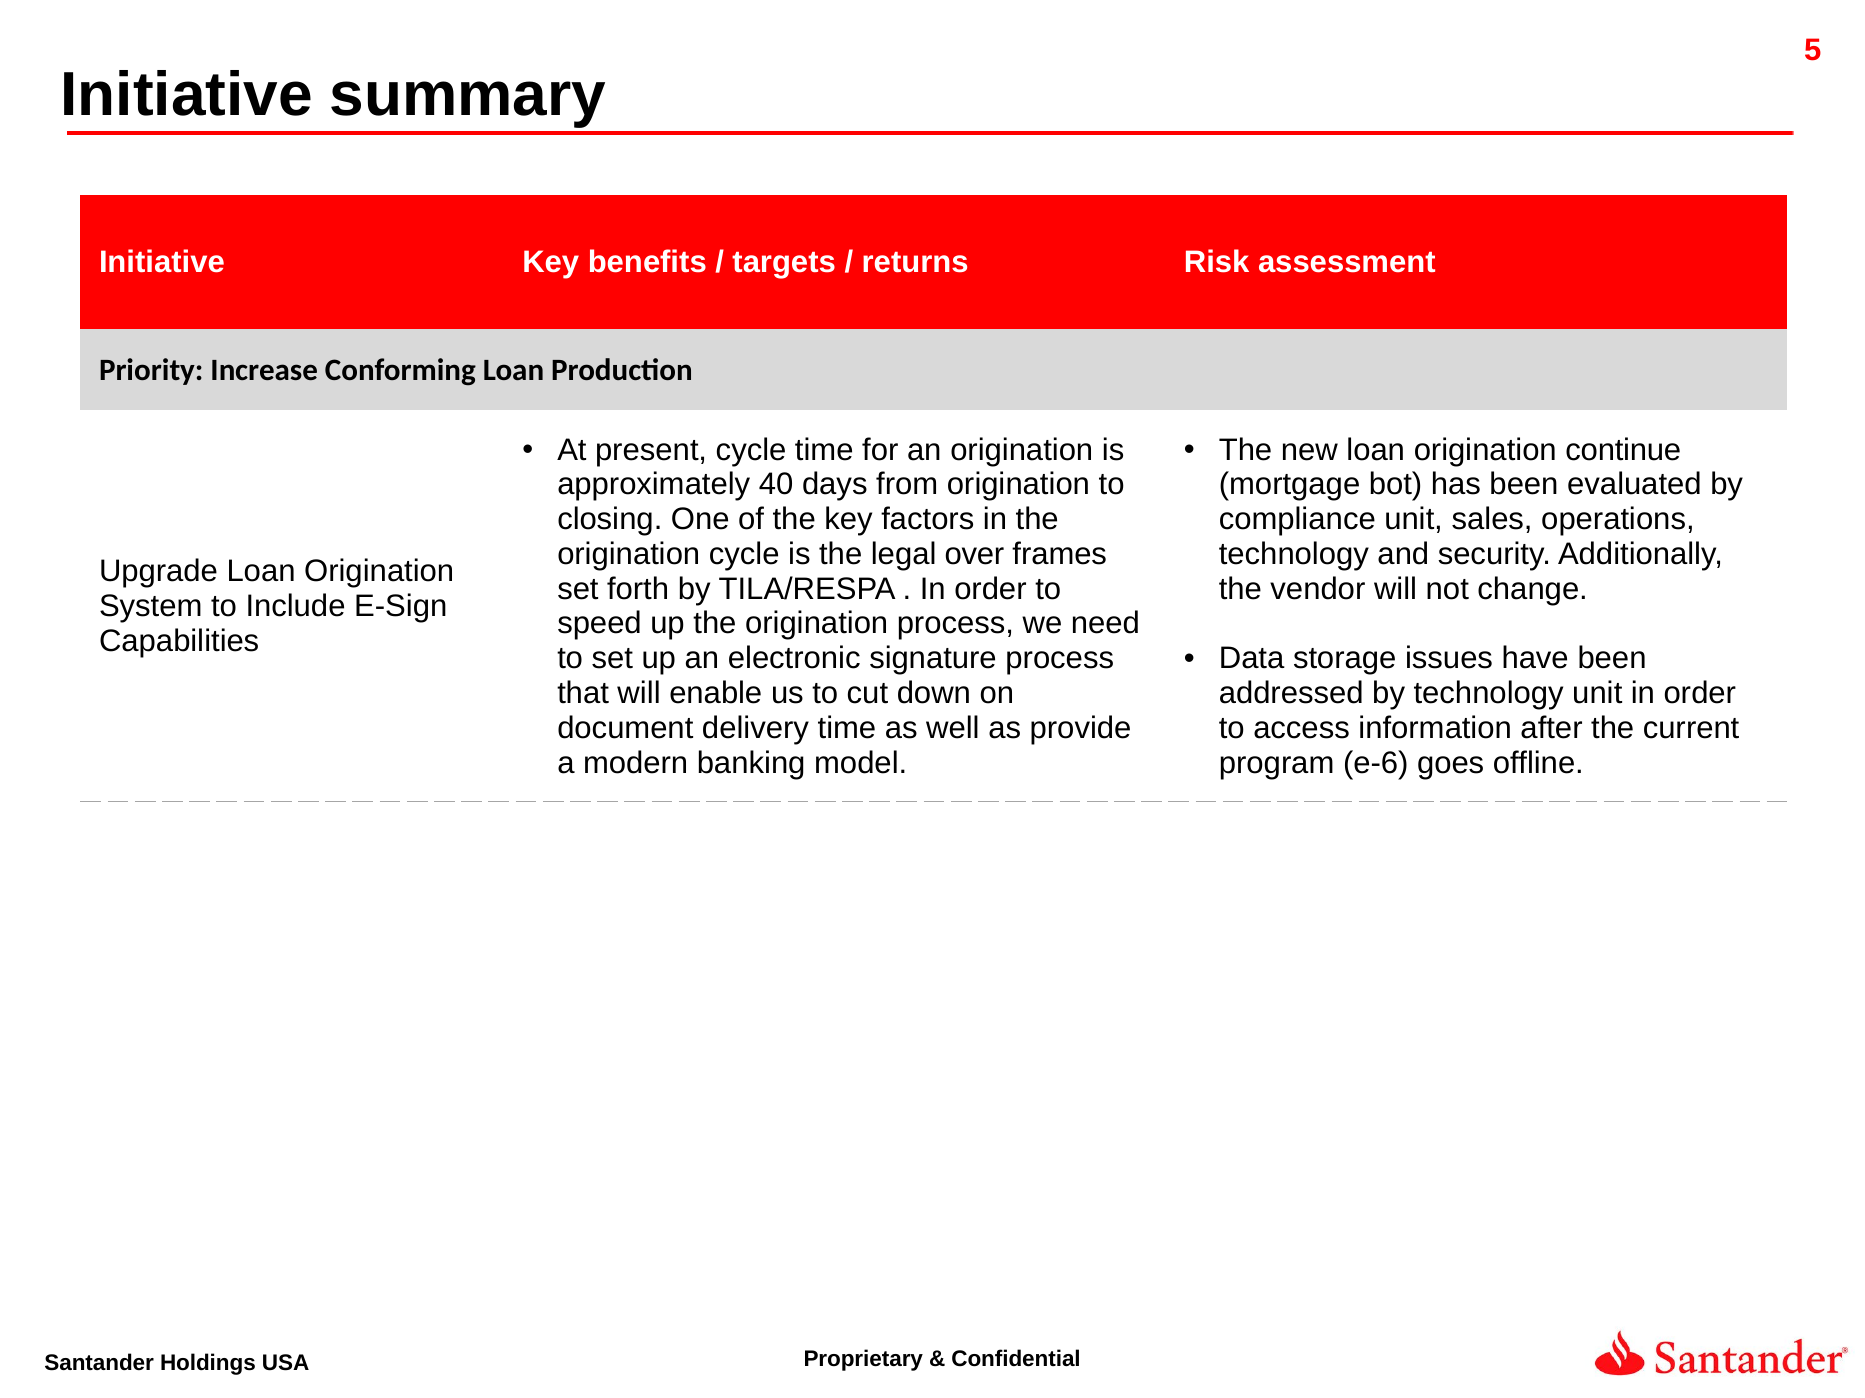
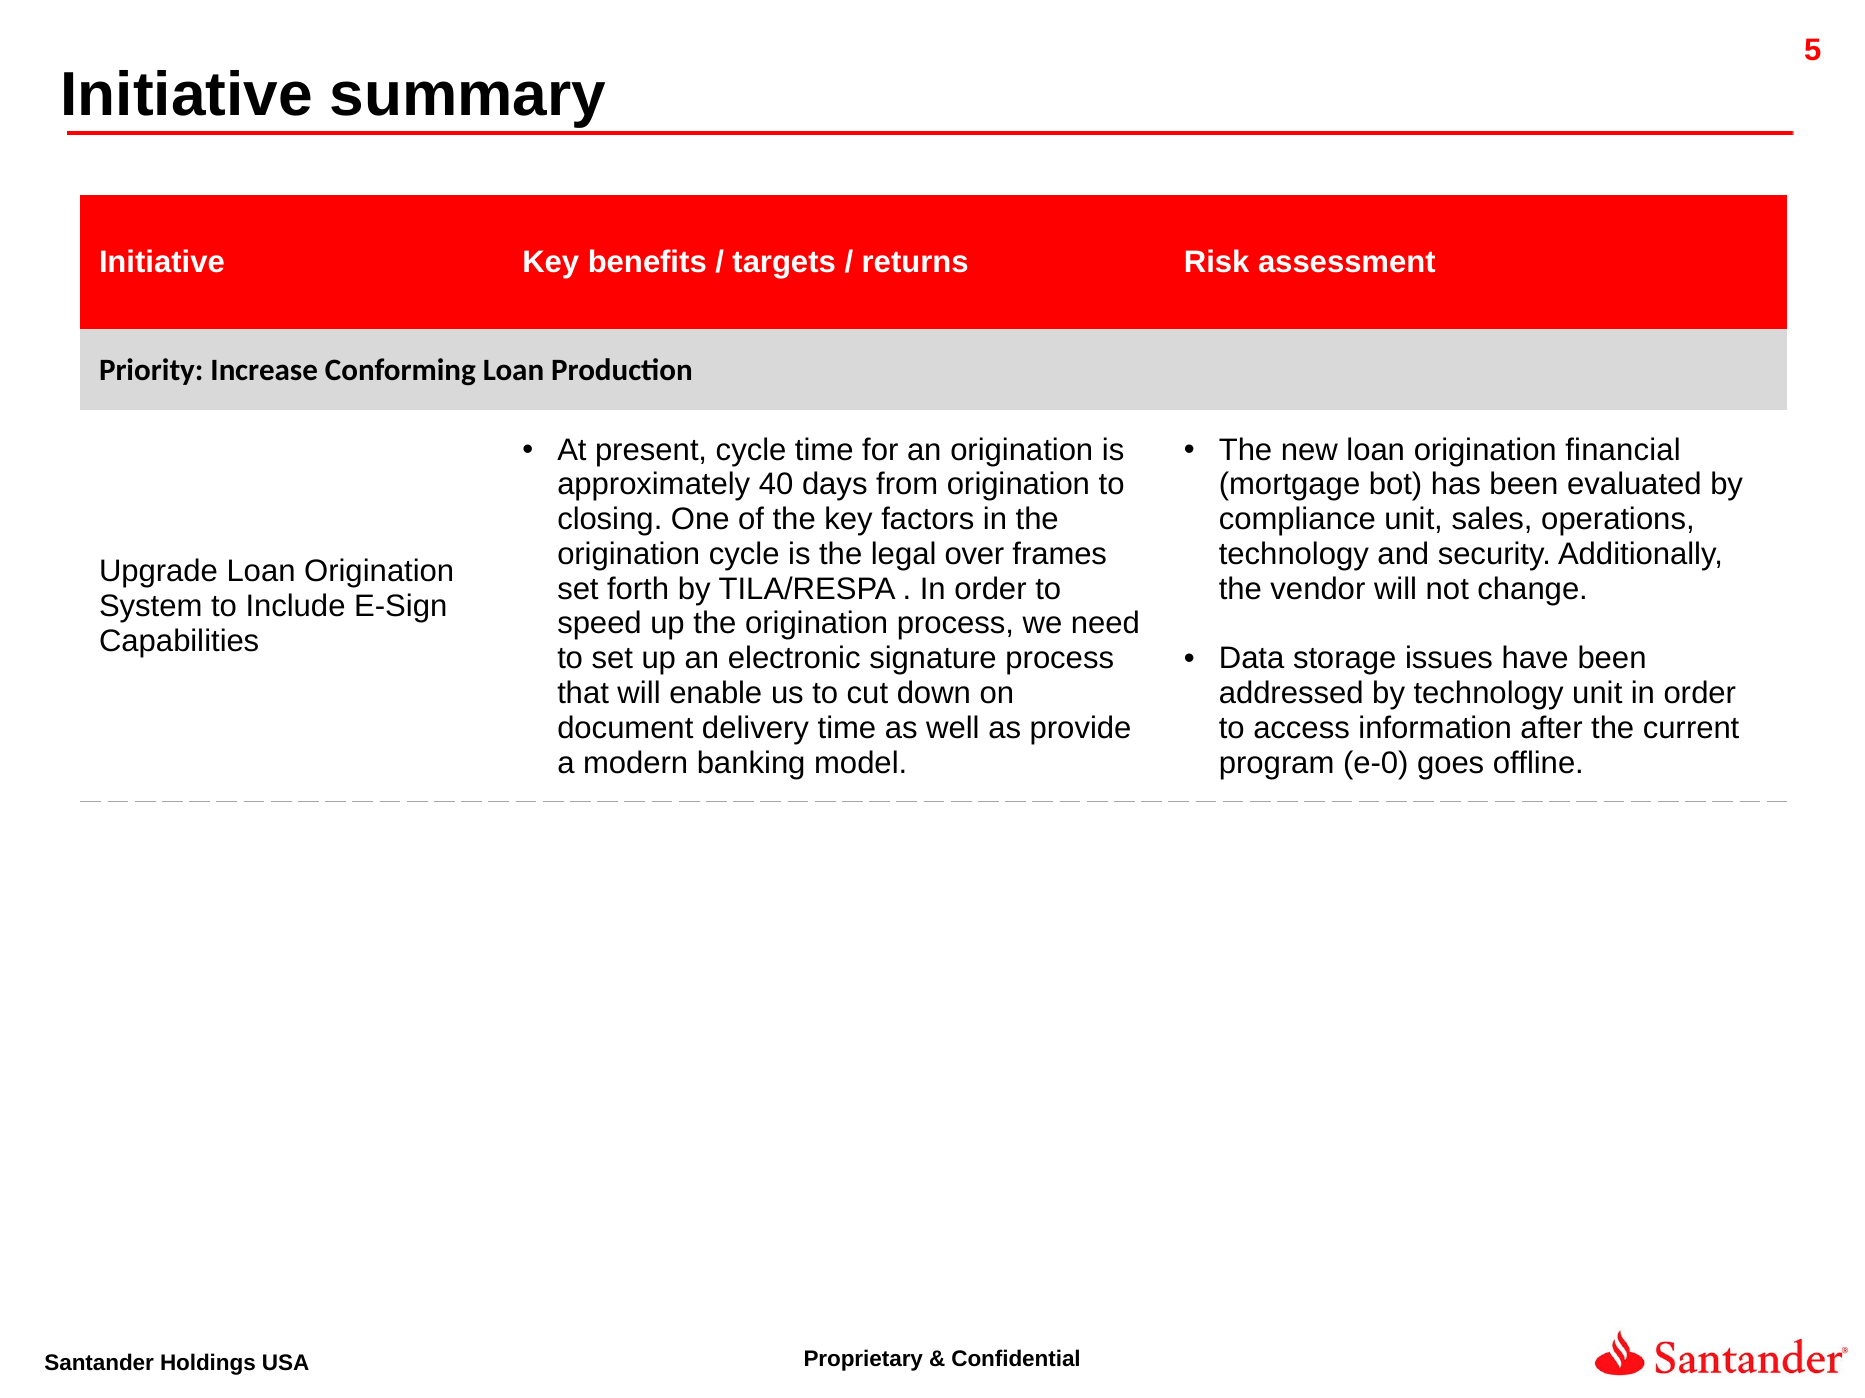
continue: continue -> financial (1623, 450)
e-6: e-6 -> e-0 (1376, 763)
